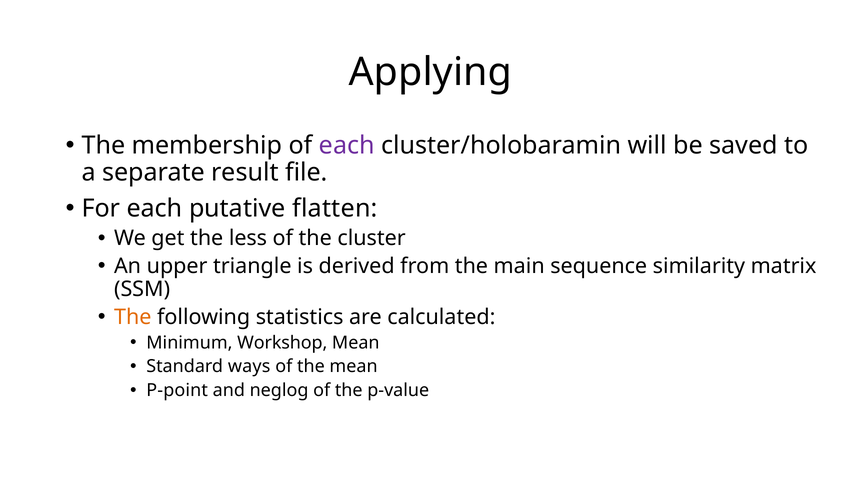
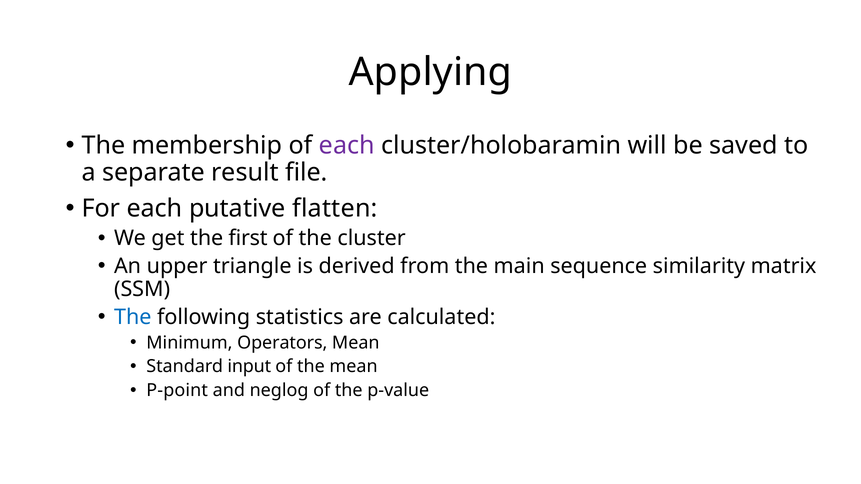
less: less -> first (248, 238)
The colour: orange -> blue (133, 317)
Workshop: Workshop -> Operators (282, 343)
ways: ways -> input (249, 367)
